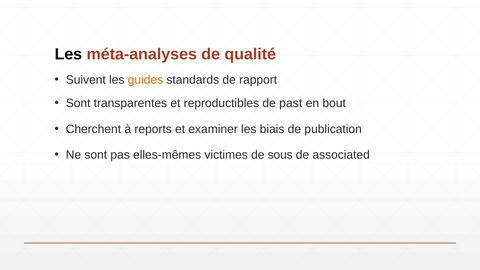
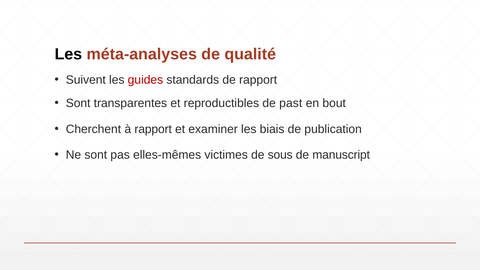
guides colour: orange -> red (145, 80)
à reports: reports -> rapport (153, 129)
associated: associated -> manuscript (341, 155)
